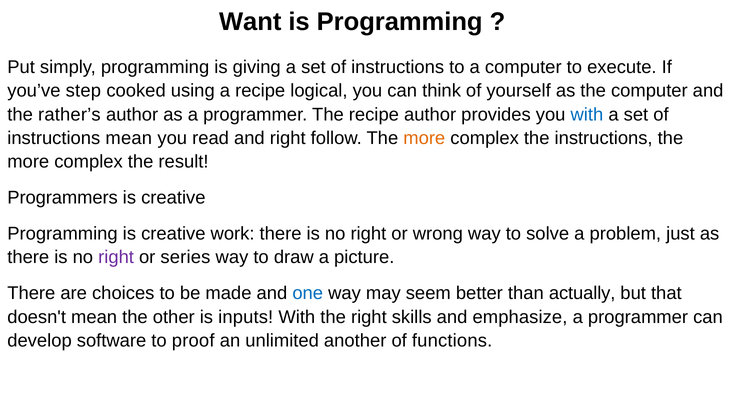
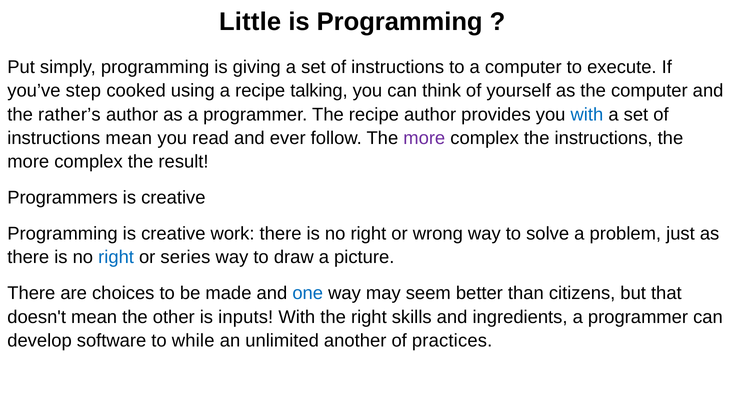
Want: Want -> Little (250, 22)
logical: logical -> talking (319, 91)
and right: right -> ever (288, 138)
more colour: orange -> purple (424, 138)
right colour: purple -> blue (116, 257)
actually: actually -> citizens (582, 293)
emphasize: emphasize -> ingredients (520, 317)
proof: proof -> while (193, 341)
functions: functions -> practices (452, 341)
